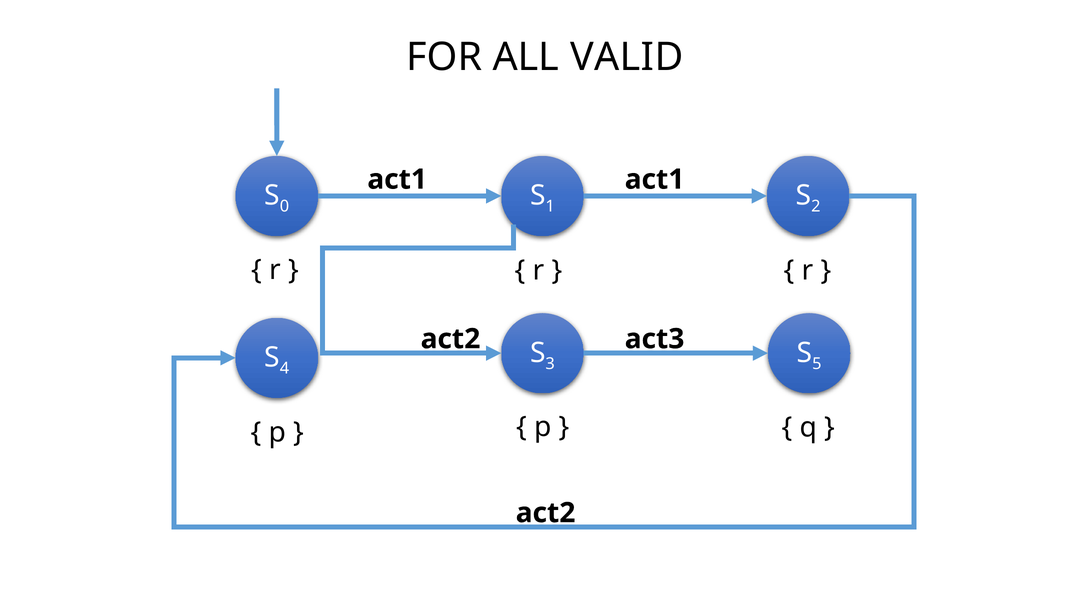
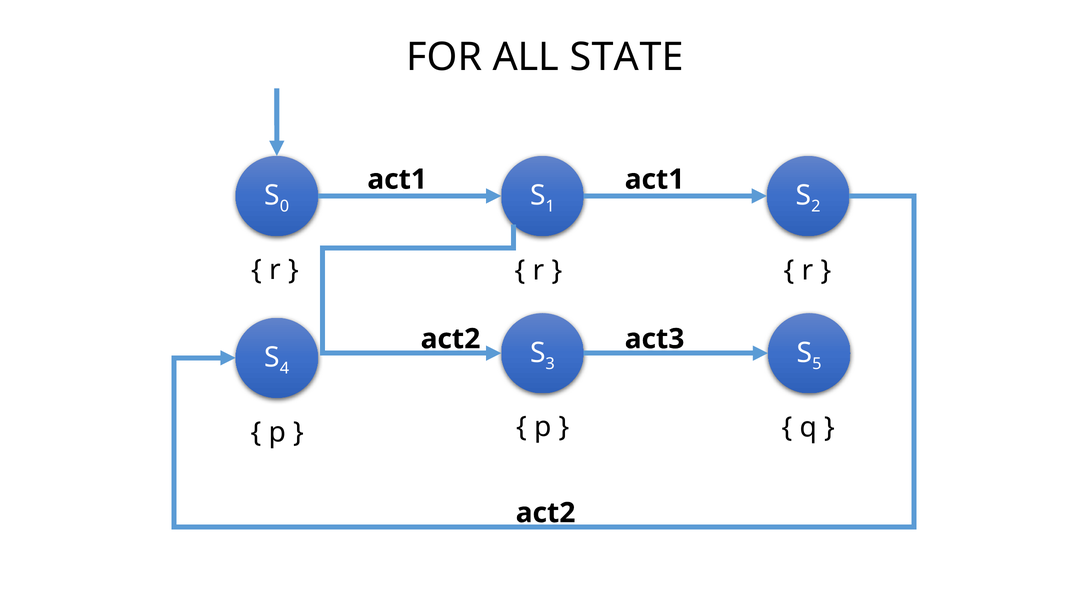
VALID: VALID -> STATE (627, 57)
